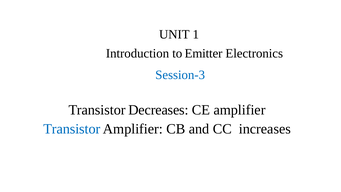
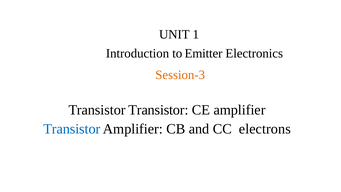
Session-3 colour: blue -> orange (180, 75)
Transistor Decreases: Decreases -> Transistor (158, 110)
increases: increases -> electrons (265, 129)
